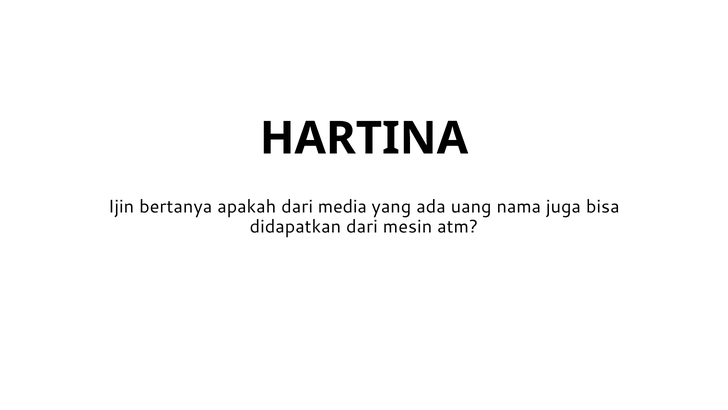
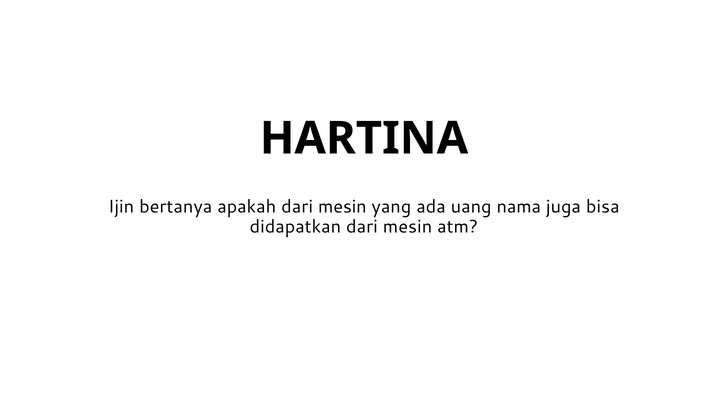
apakah dari media: media -> mesin (342, 207)
